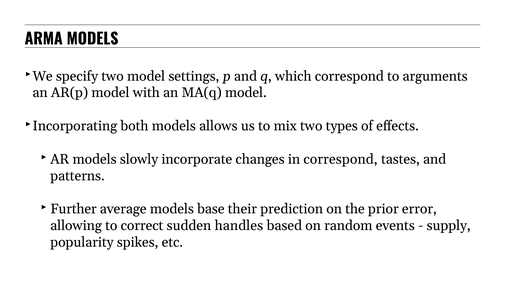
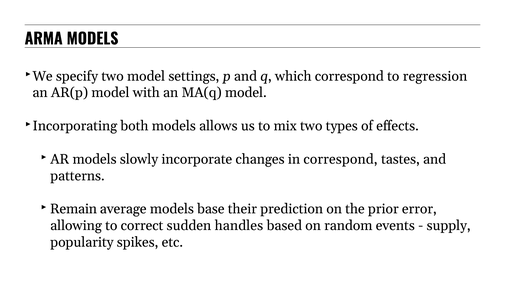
arguments: arguments -> regression (435, 76)
Further: Further -> Remain (73, 209)
